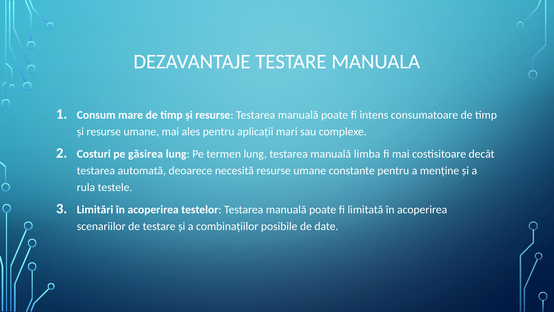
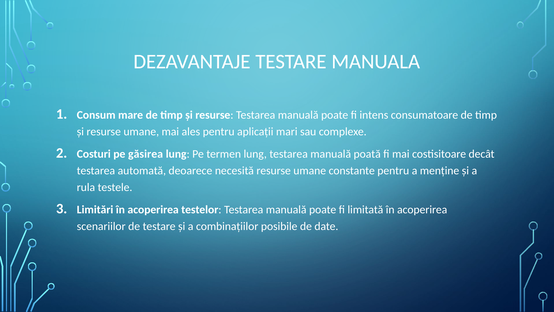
limba: limba -> poată (367, 154)
